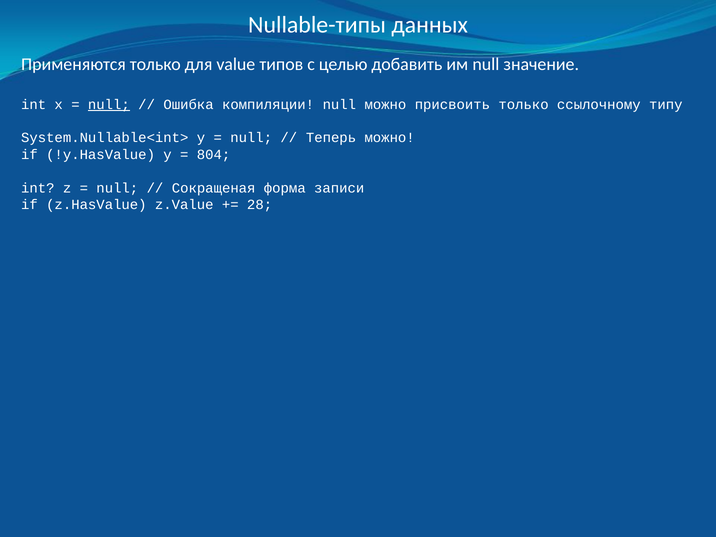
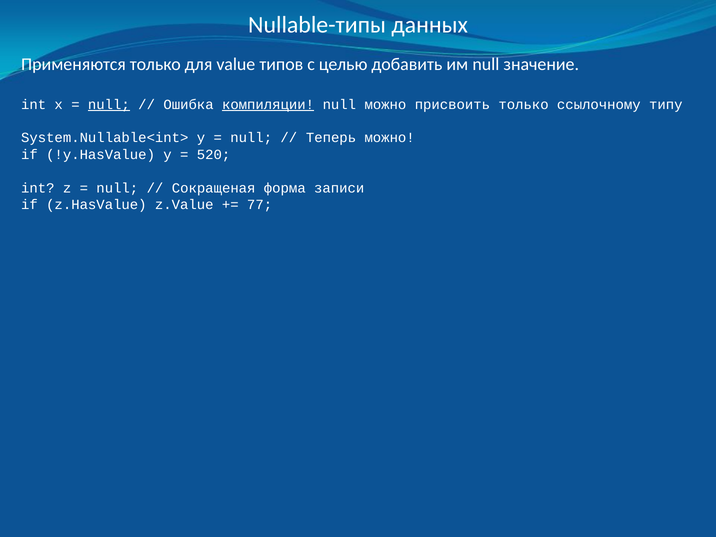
компиляции underline: none -> present (268, 104)
804: 804 -> 520 (214, 155)
28: 28 -> 77 (260, 205)
